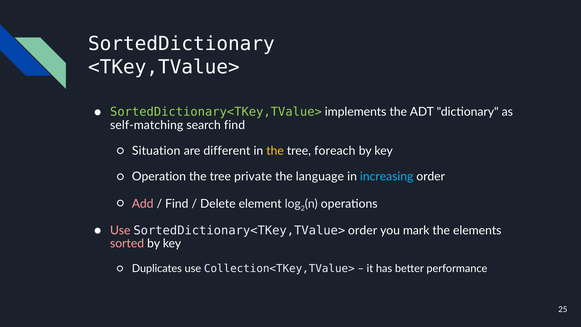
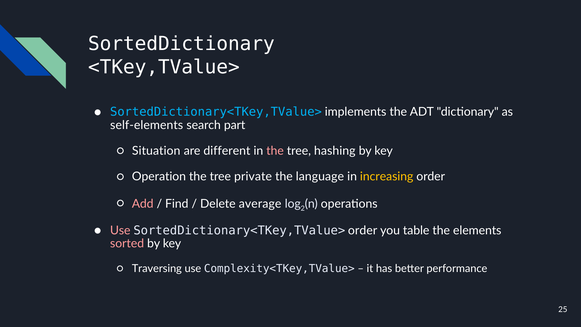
SortedDictionary<TKey,TValue> colour: light green -> light blue (216, 112)
self-matching: self-matching -> self-elements (147, 125)
search find: find -> part (235, 125)
the colour: yellow -> pink (275, 151)
foreach: foreach -> hashing (335, 151)
increasing colour: light blue -> yellow (387, 177)
element: element -> average (260, 204)
mark: mark -> table (416, 230)
Duplicates: Duplicates -> Traversing (157, 268)
Collection<TKey,TValue>: Collection<TKey,TValue> -> Complexity<TKey,TValue> (279, 268)
